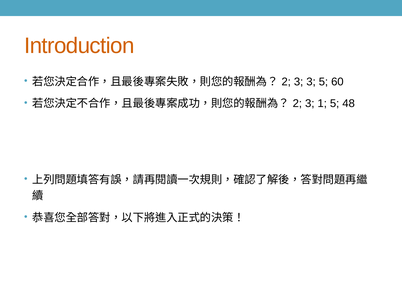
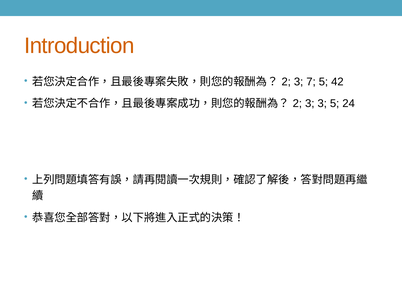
3 3: 3 -> 7 (311, 82)
60: 60 -> 42 (337, 82)
3 1: 1 -> 3 (322, 103)
48: 48 -> 24 (349, 103)
